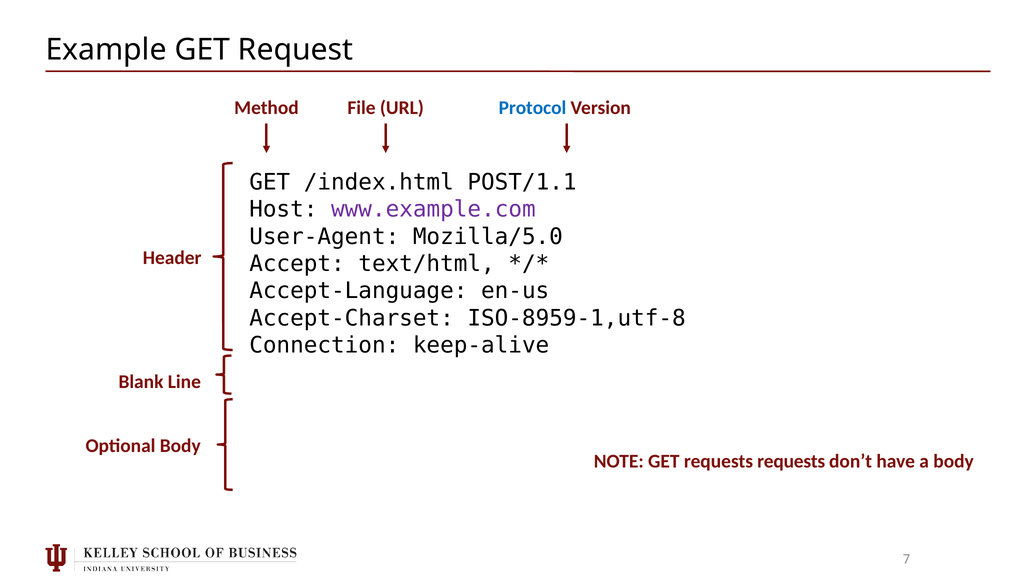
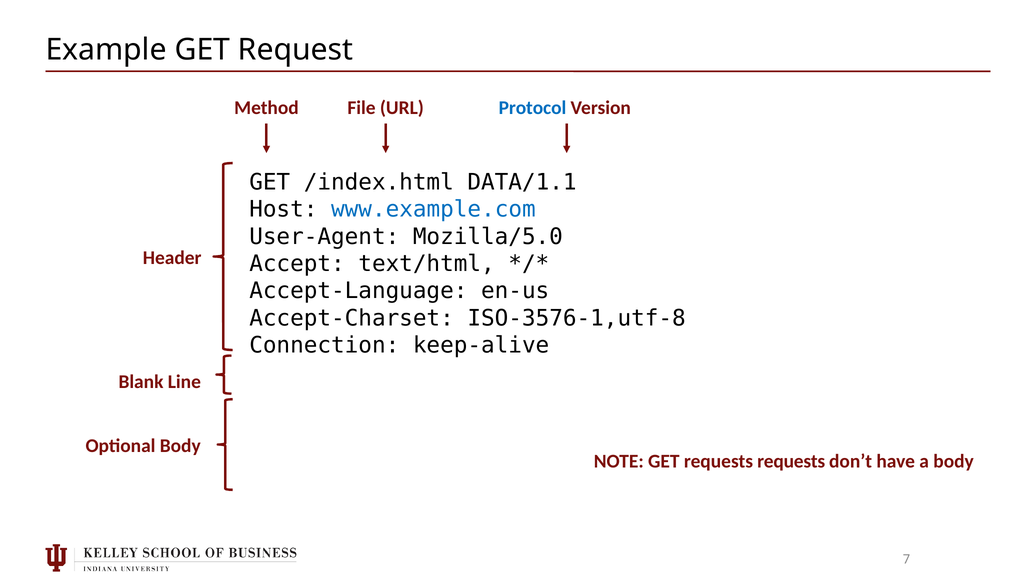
POST/1.1: POST/1.1 -> DATA/1.1 (522, 182)
www.example.com colour: purple -> blue (433, 209)
ISO-8959-1,utf-8: ISO-8959-1,utf-8 -> ISO-3576-1,utf-8 (577, 318)
